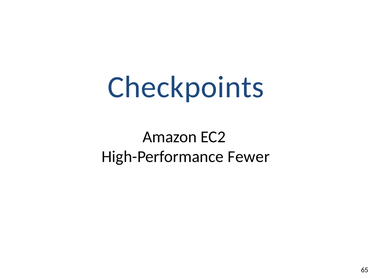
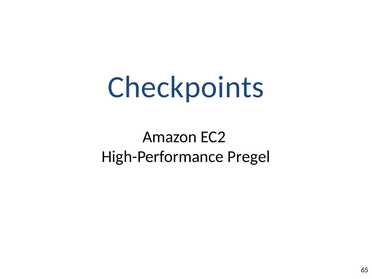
Fewer: Fewer -> Pregel (249, 157)
